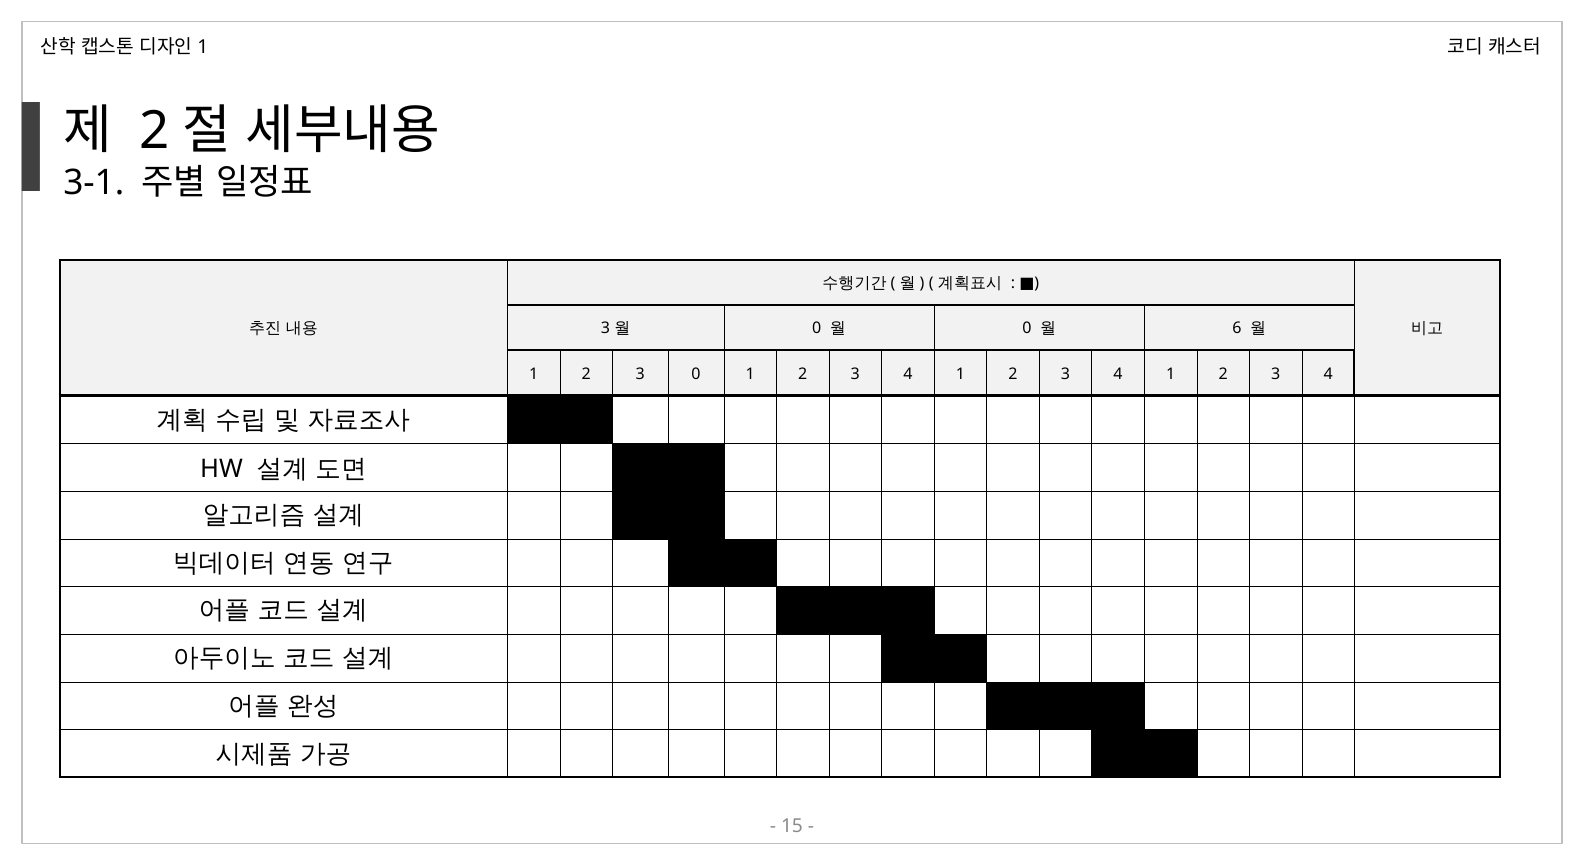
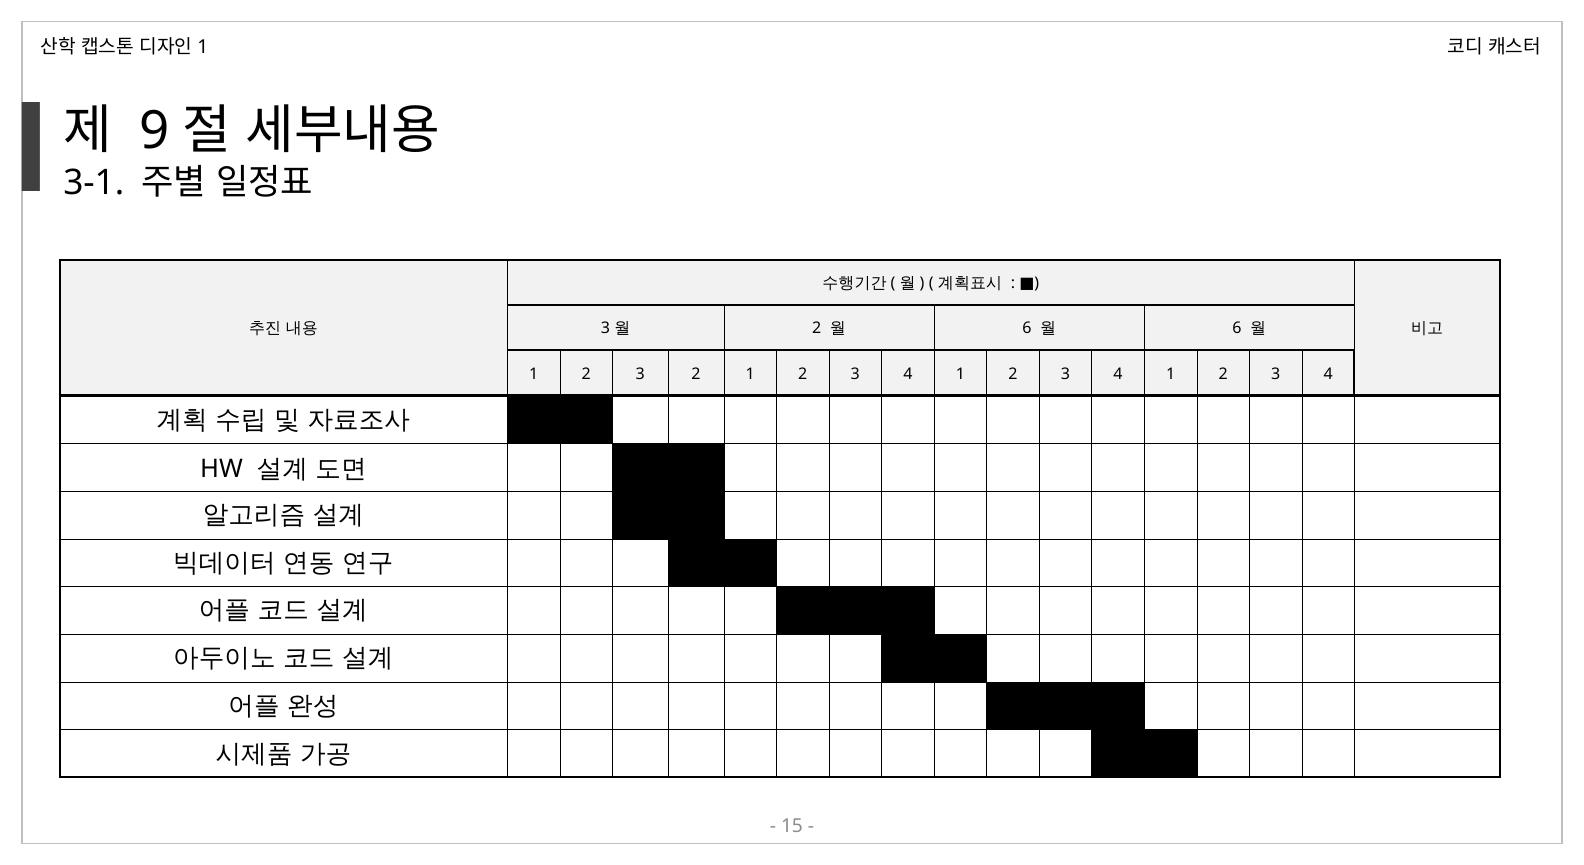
2: 2 -> 9 (155, 131)
0: 0 -> 2 (817, 329)
0: 0 -> 6 (1027, 329)
3 0: 0 -> 2 (696, 374)
